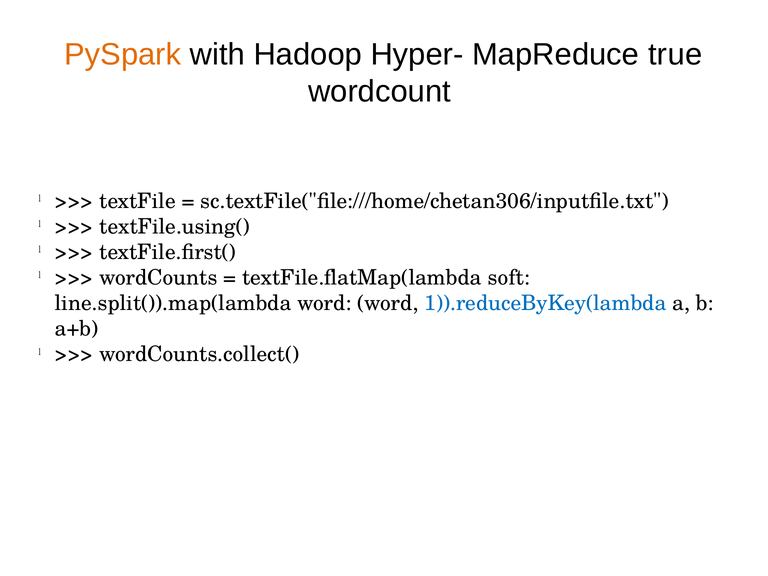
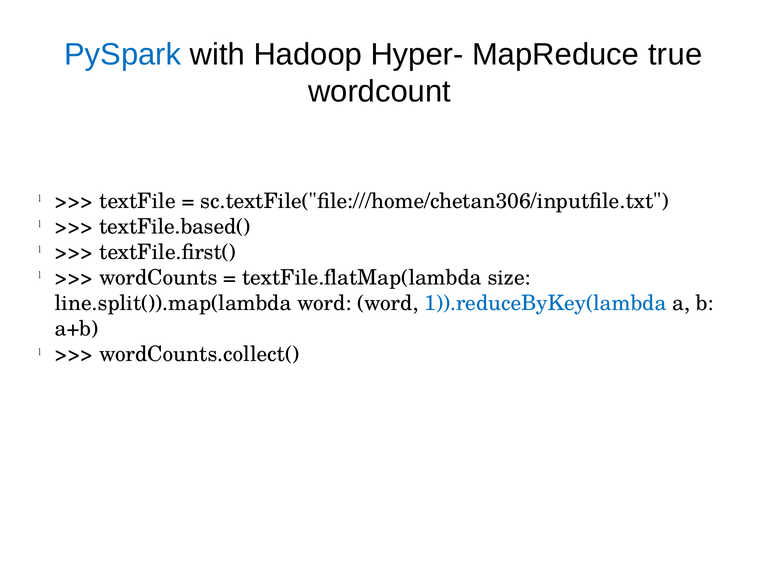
PySpark colour: orange -> blue (123, 55)
textFile.using(: textFile.using( -> textFile.based( (175, 227)
soft: soft -> size (509, 278)
